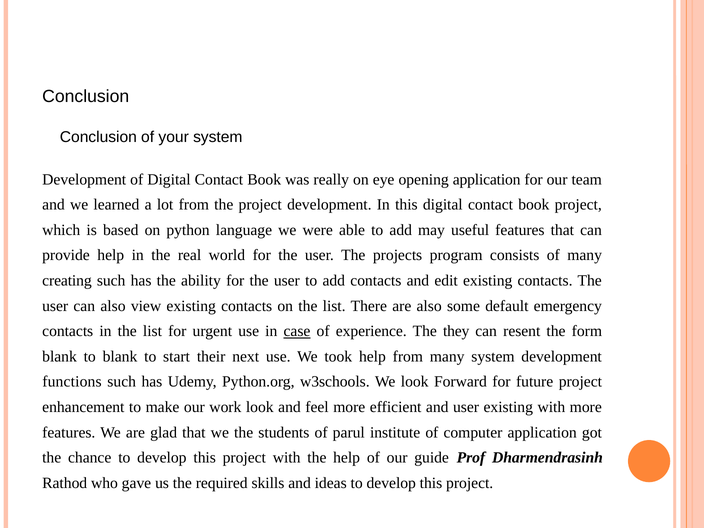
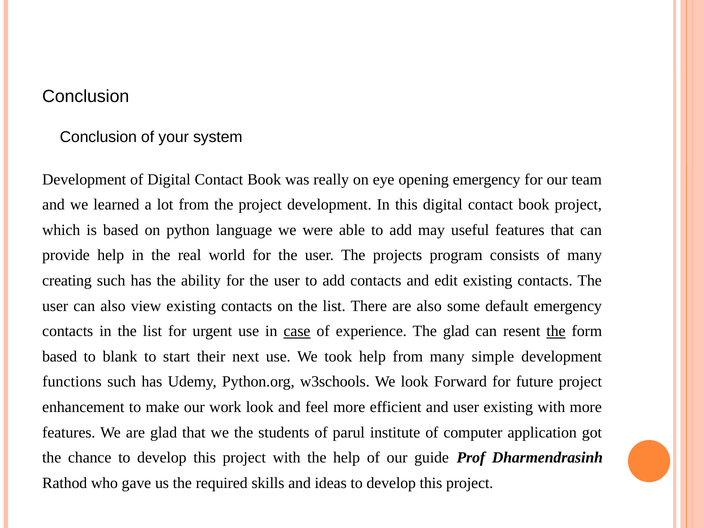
opening application: application -> emergency (487, 179)
The they: they -> glad (456, 331)
the underline: none -> present (556, 331)
blank: blank -> based (60, 357)
many system: system -> simple (493, 357)
